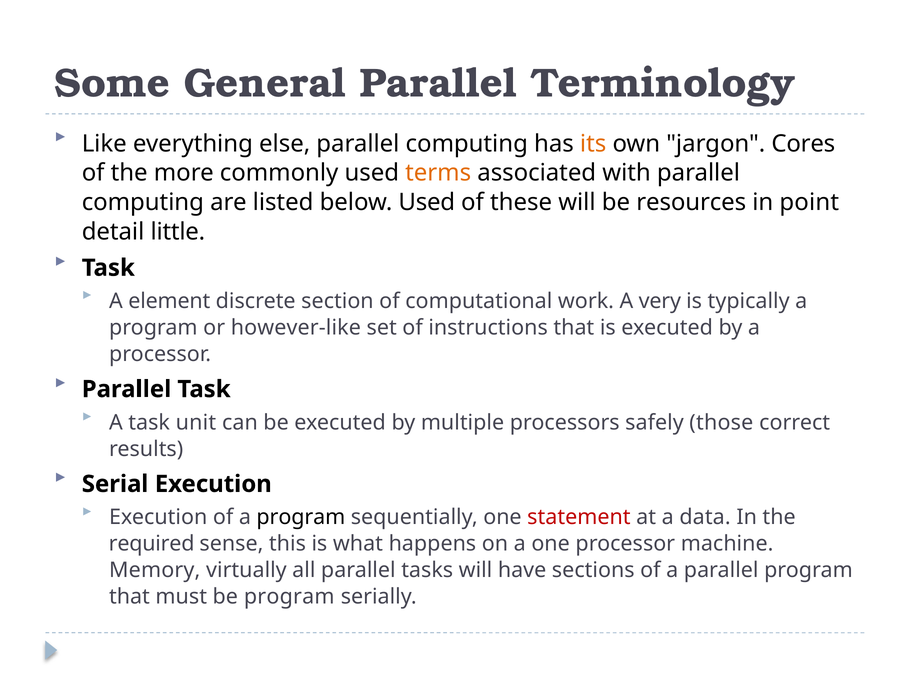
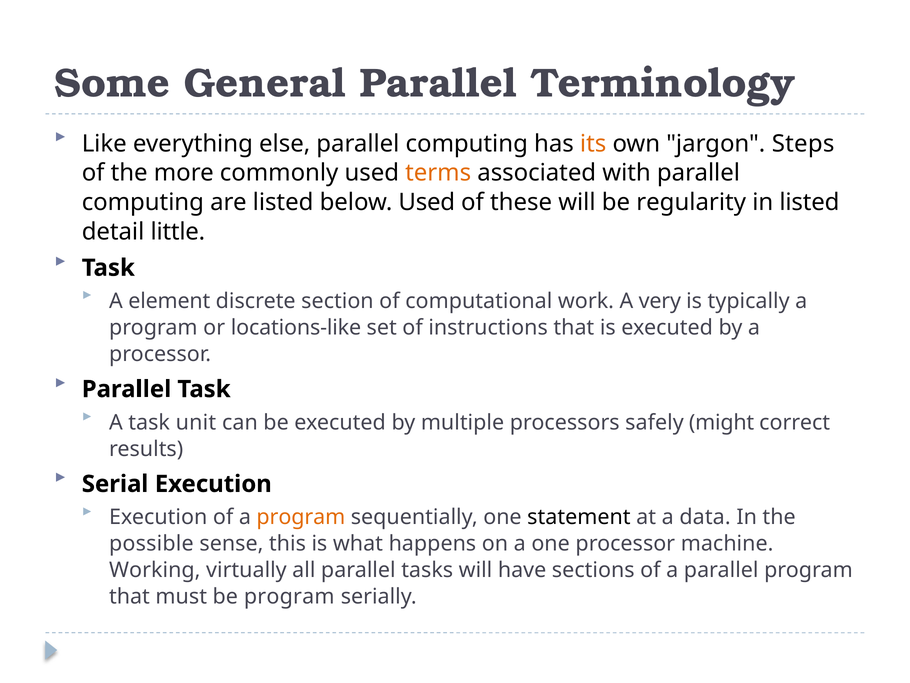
Cores: Cores -> Steps (803, 144)
resources: resources -> regularity (691, 202)
in point: point -> listed (809, 202)
however-like: however-like -> locations-like (296, 327)
those: those -> might (722, 422)
program colour: black -> orange (301, 517)
statement colour: red -> black (579, 517)
required: required -> possible (151, 543)
Memory: Memory -> Working (155, 570)
